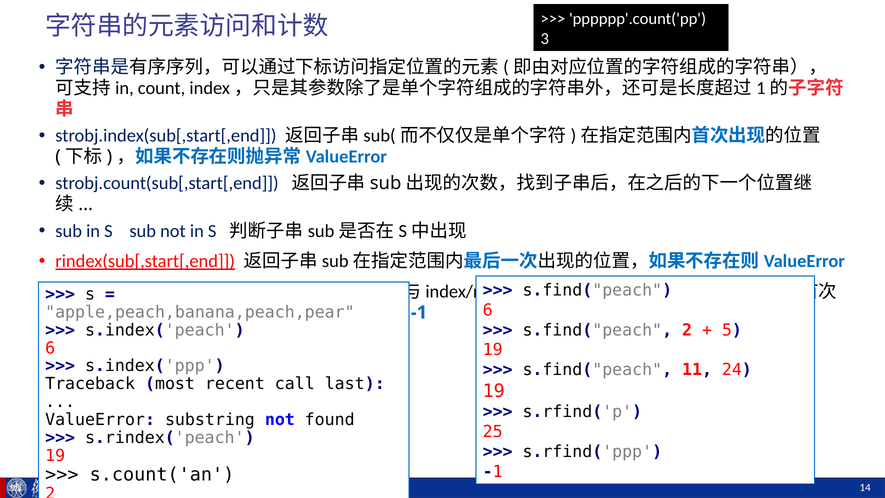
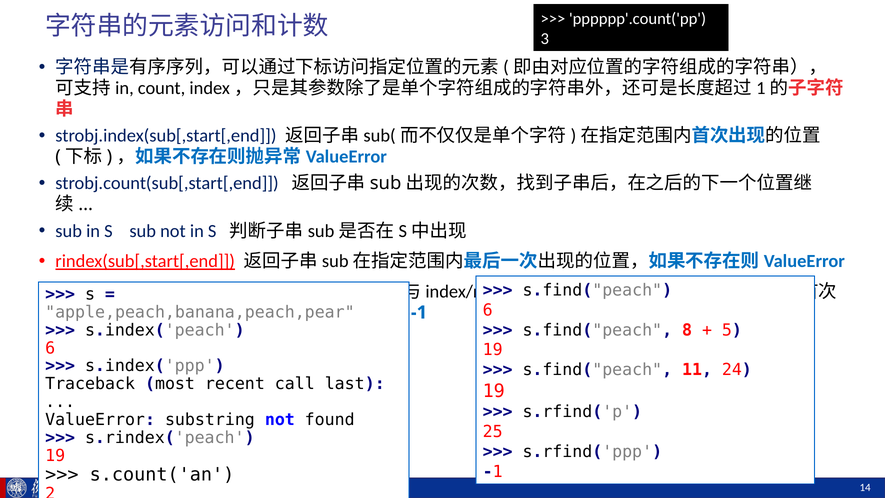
s.find("peach 2: 2 -> 8 (687, 330)
